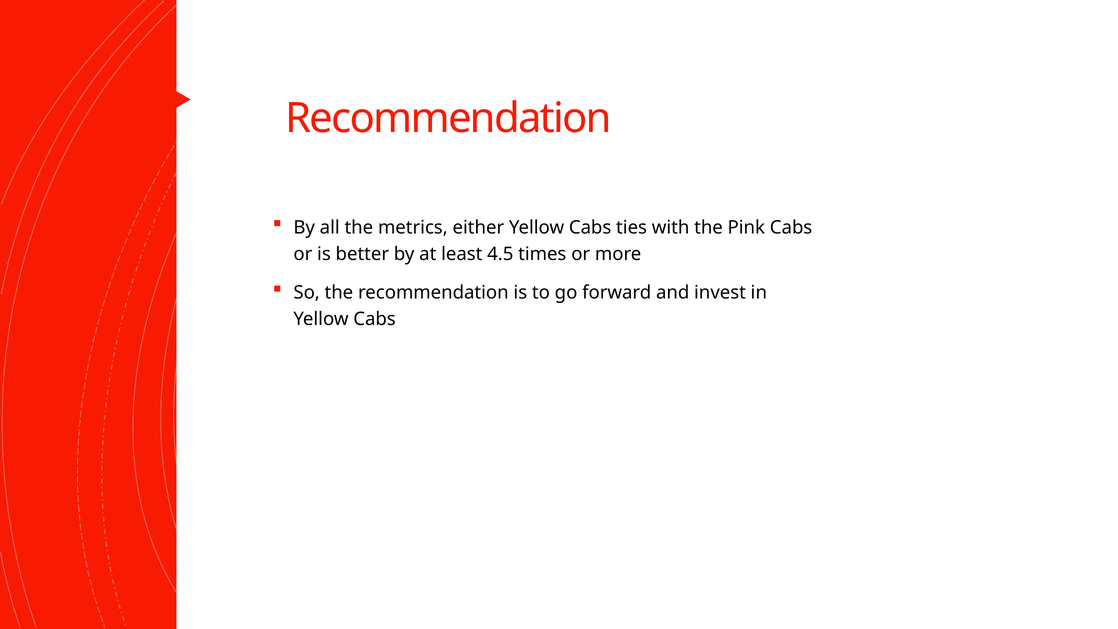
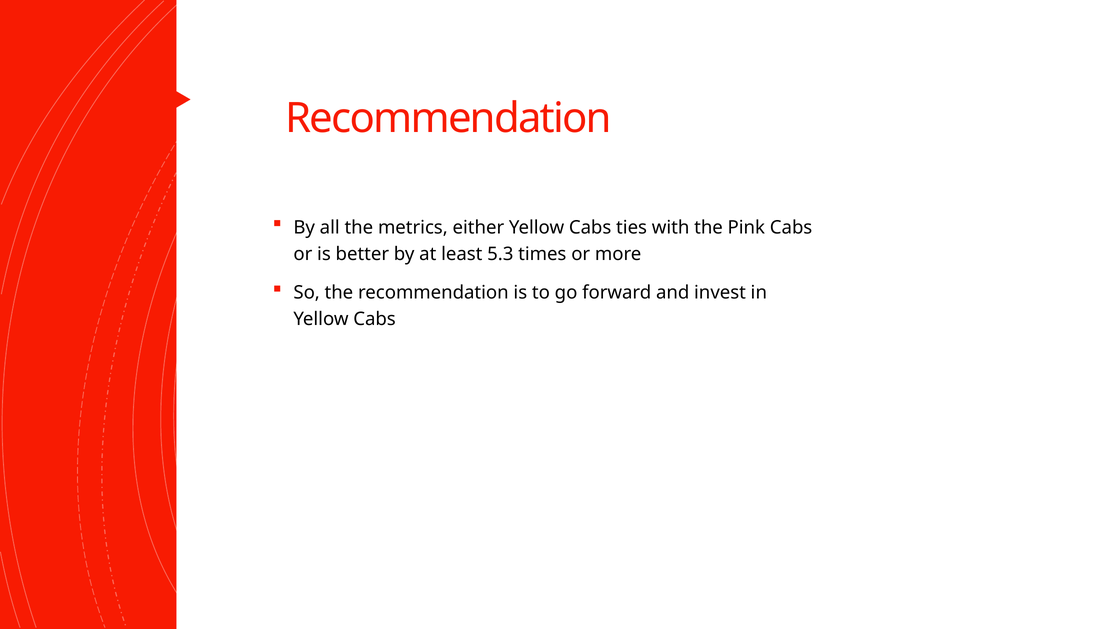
4.5: 4.5 -> 5.3 (500, 254)
